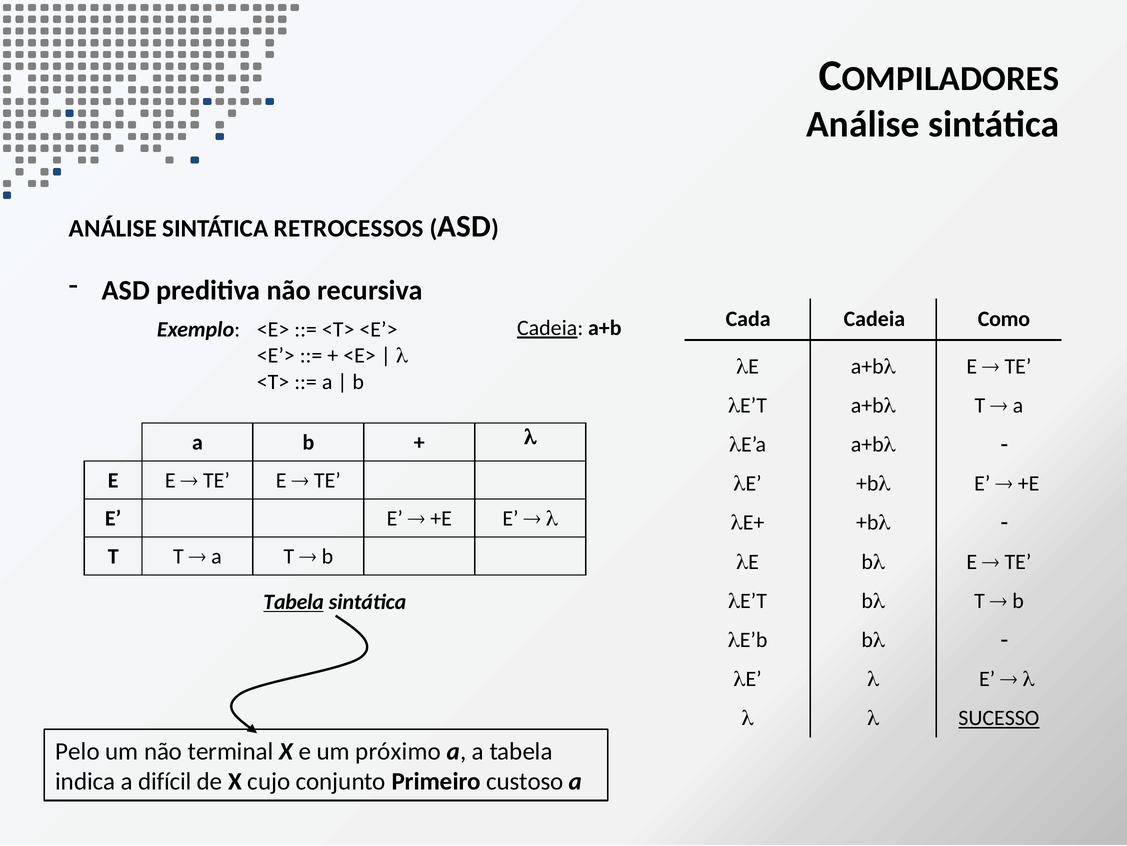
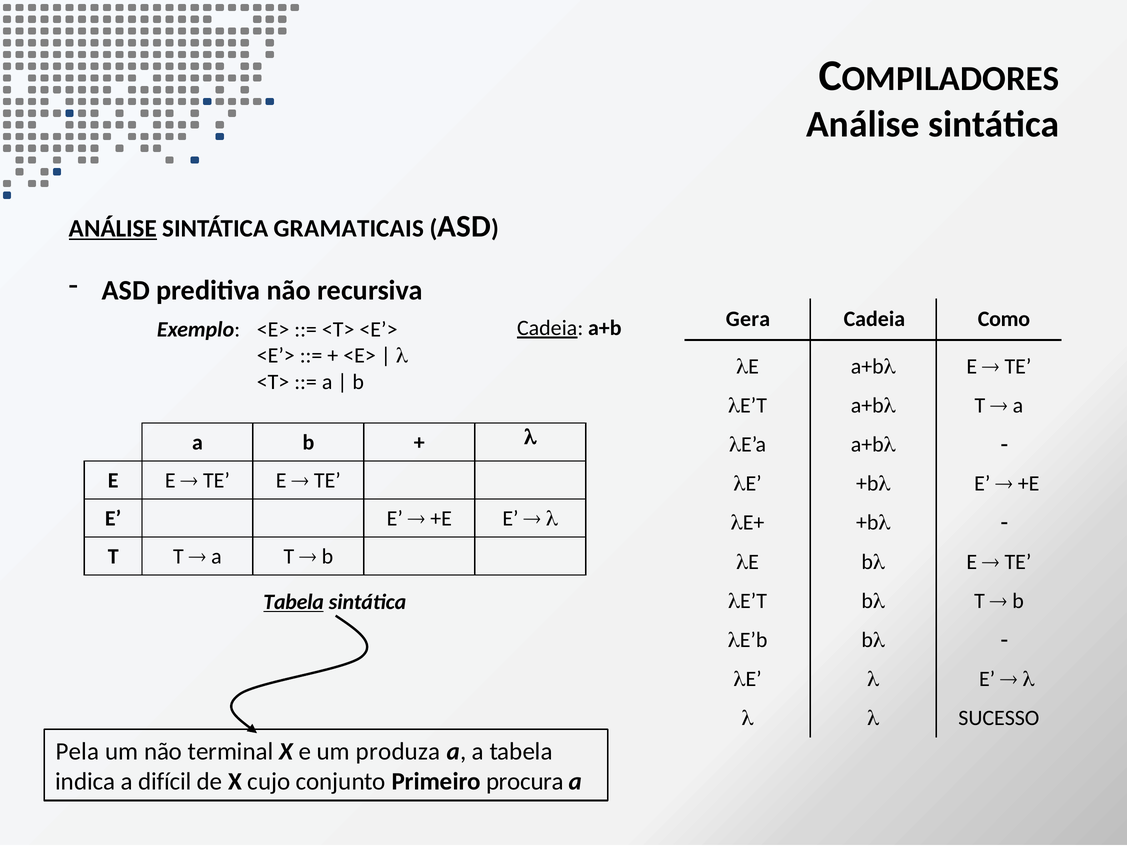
ANÁLISE underline: none -> present (113, 228)
RETROCESSOS: RETROCESSOS -> GRAMATICAIS (349, 228)
Cada: Cada -> Gera (748, 319)
SUCESSO underline: present -> none (999, 718)
Pelo: Pelo -> Pela (77, 751)
próximo: próximo -> produza (398, 751)
custoso: custoso -> procura (525, 781)
